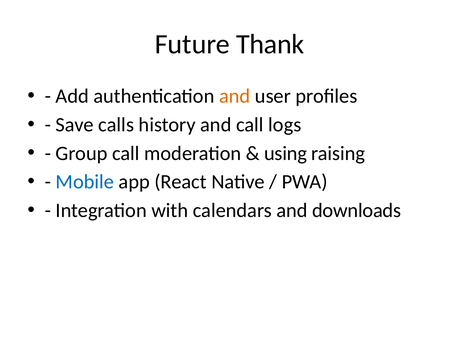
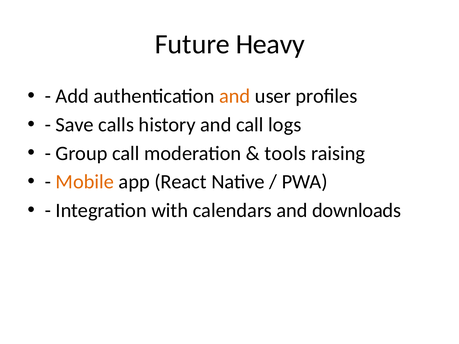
Thank: Thank -> Heavy (270, 44)
using: using -> tools (285, 153)
Mobile colour: blue -> orange (85, 182)
